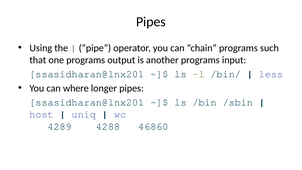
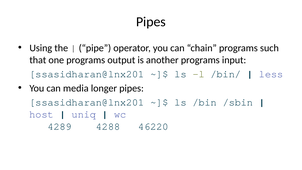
where: where -> media (76, 88)
46860: 46860 -> 46220 (153, 126)
